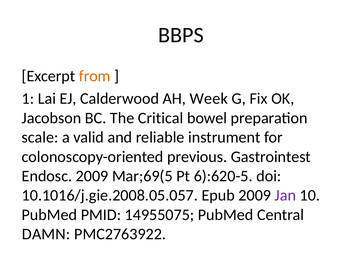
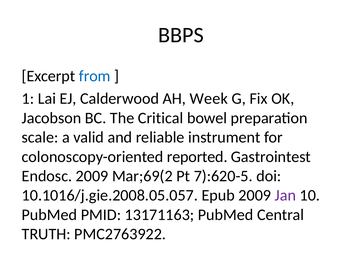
from colour: orange -> blue (95, 76)
previous: previous -> reported (197, 156)
Mar;69(5: Mar;69(5 -> Mar;69(2 (142, 176)
6):620-5: 6):620-5 -> 7):620-5 (223, 176)
14955075: 14955075 -> 13171163 (159, 214)
DAMN: DAMN -> TRUTH (46, 234)
